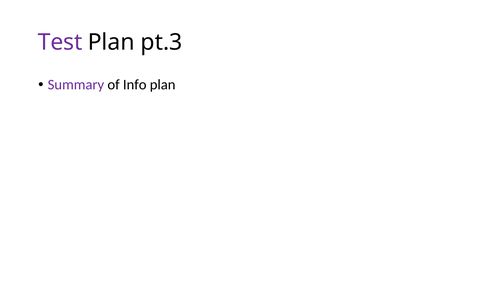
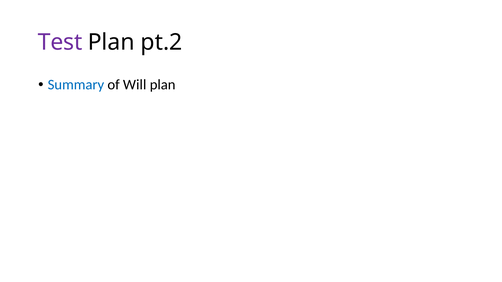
pt.3: pt.3 -> pt.2 (162, 42)
Summary colour: purple -> blue (76, 85)
Info: Info -> Will (135, 85)
